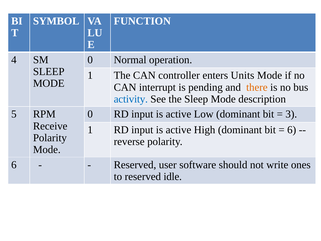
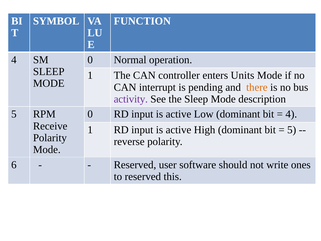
activity colour: blue -> purple (131, 99)
3: 3 -> 4 (291, 114)
6: 6 -> 5 (292, 130)
idle: idle -> this (173, 176)
